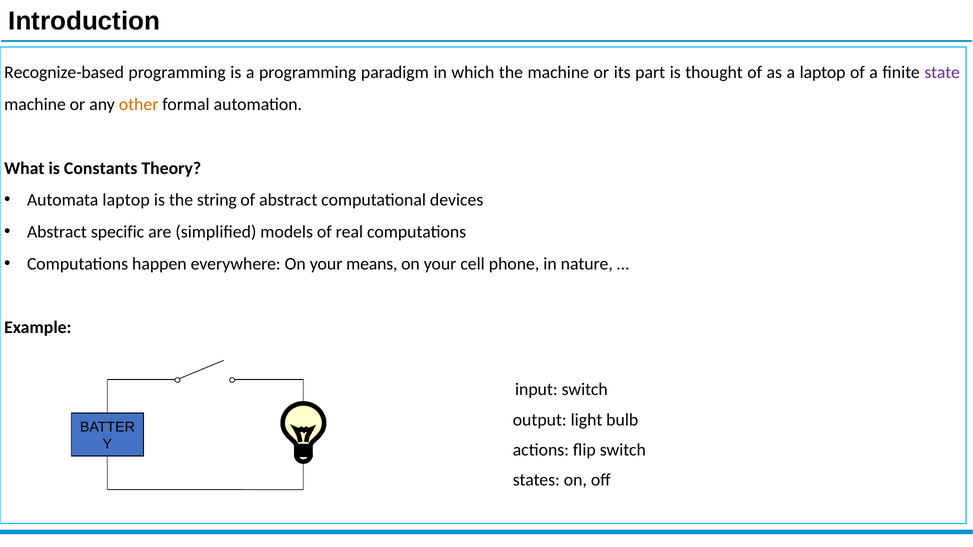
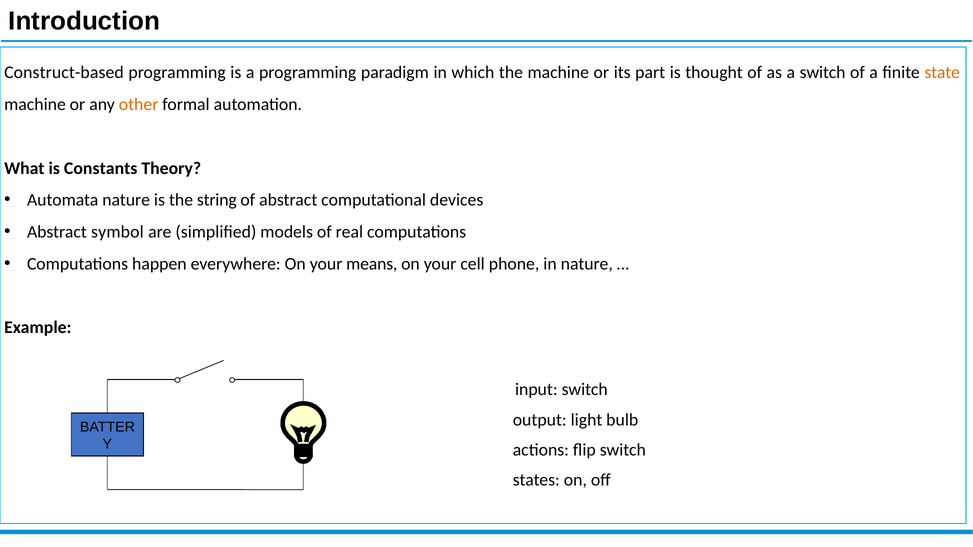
Recognize-based: Recognize-based -> Construct-based (64, 73)
a laptop: laptop -> switch (823, 73)
state colour: purple -> orange (942, 73)
Automata laptop: laptop -> nature (126, 200)
specific: specific -> symbol (117, 232)
